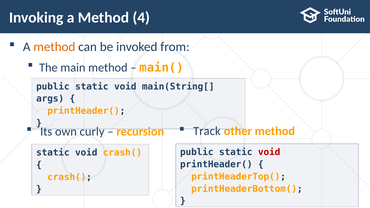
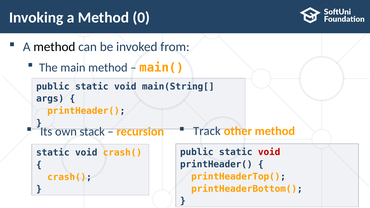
4: 4 -> 0 (141, 18)
method colour: orange -> black (54, 47)
curly: curly -> stack (92, 132)
